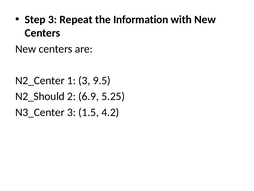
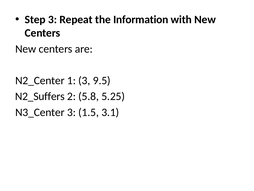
N2_Should: N2_Should -> N2_Suffers (40, 96)
6.9: 6.9 -> 5.8 (89, 96)
4.2: 4.2 -> 3.1 (110, 112)
